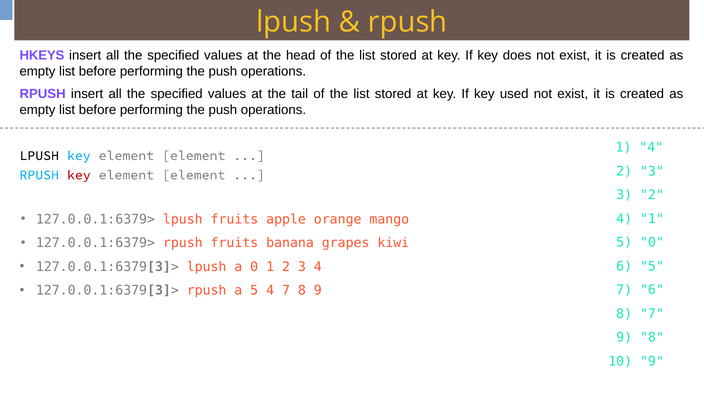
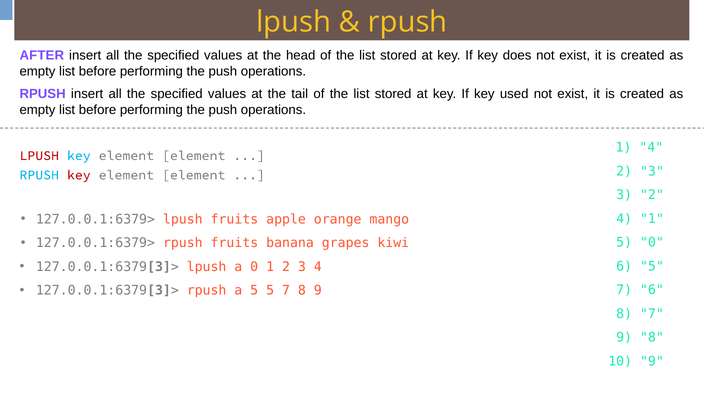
HKEYS: HKEYS -> AFTER (42, 55)
LPUSH colour: black -> red (39, 156)
5 4: 4 -> 5 (270, 291)
